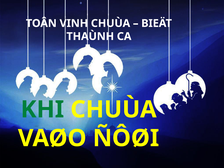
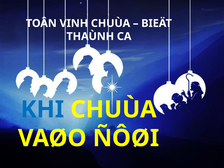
KHI colour: green -> blue (42, 109)
